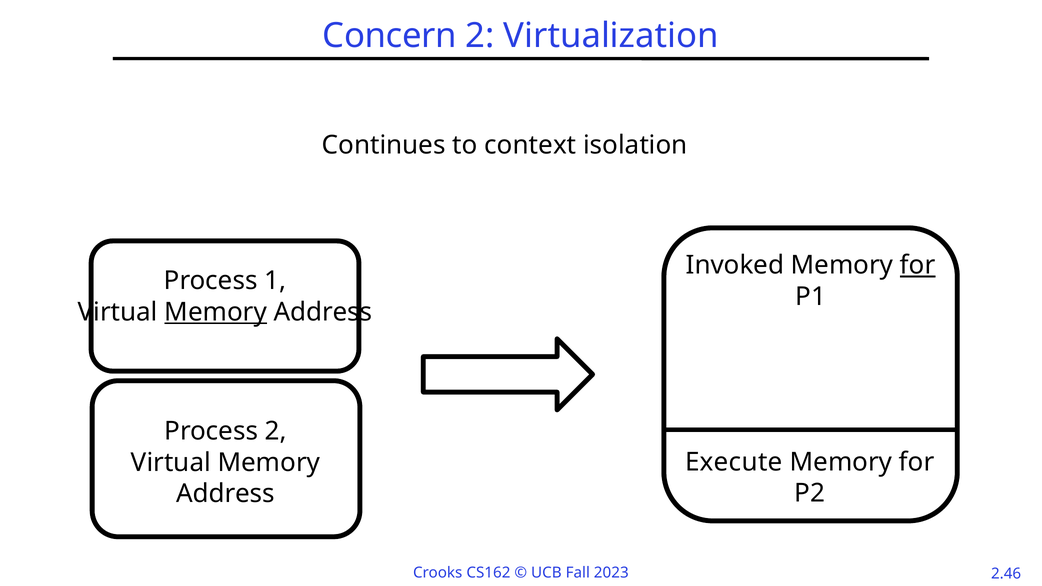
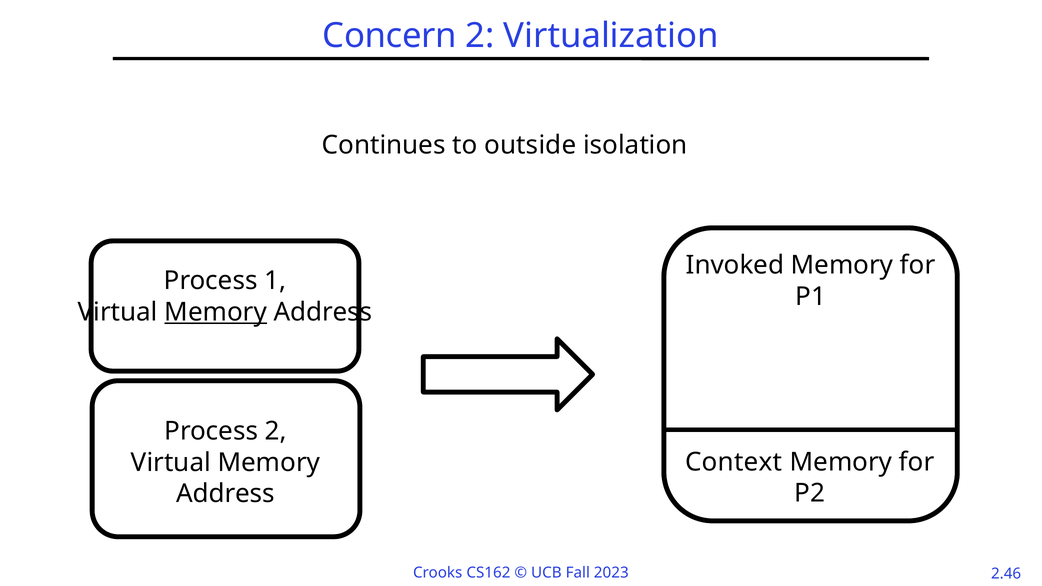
context: context -> outside (530, 145)
for underline: present -> none (918, 265)
Execute: Execute -> Context (734, 462)
